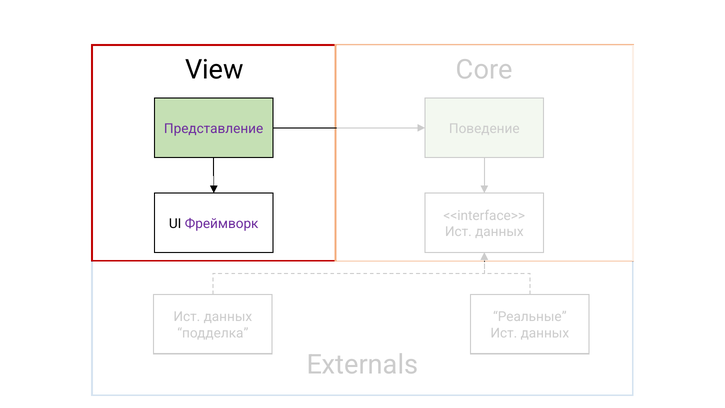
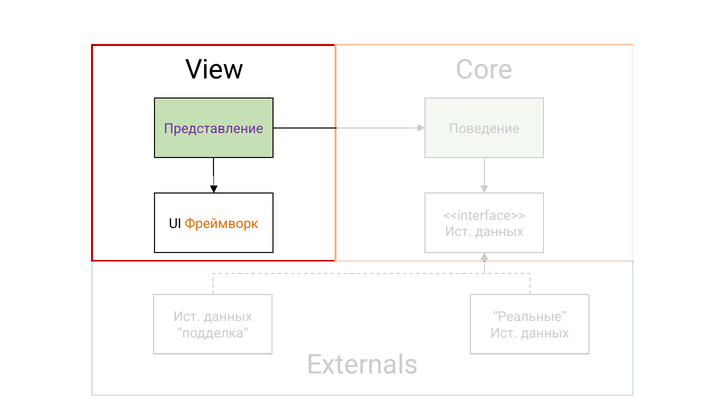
Фреймворк colour: purple -> orange (222, 224)
